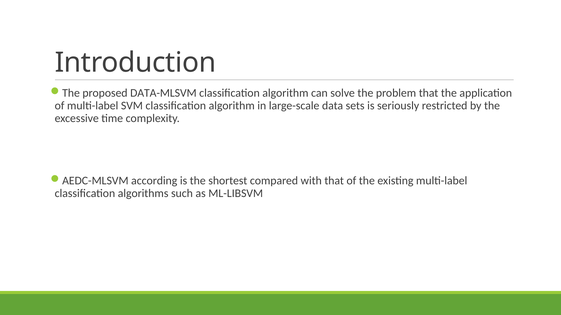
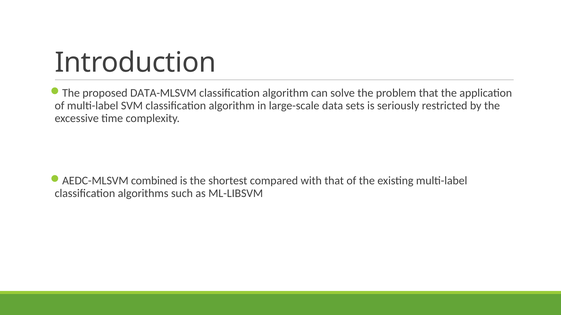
according: according -> combined (154, 181)
